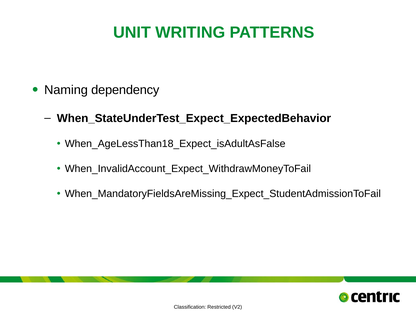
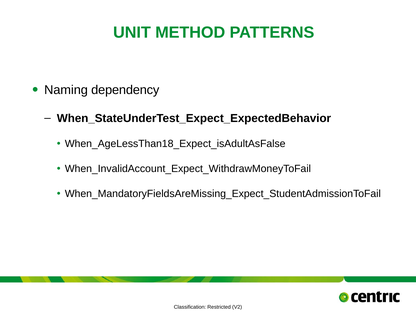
WRITING: WRITING -> METHOD (190, 32)
